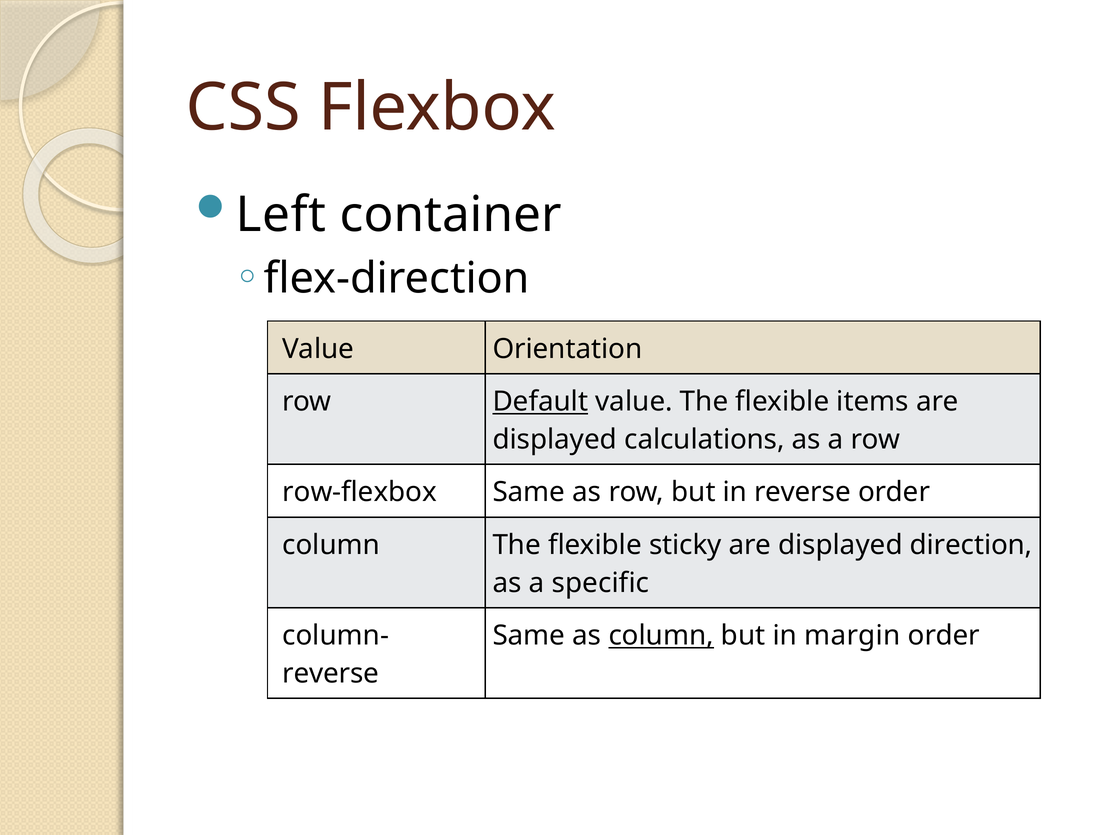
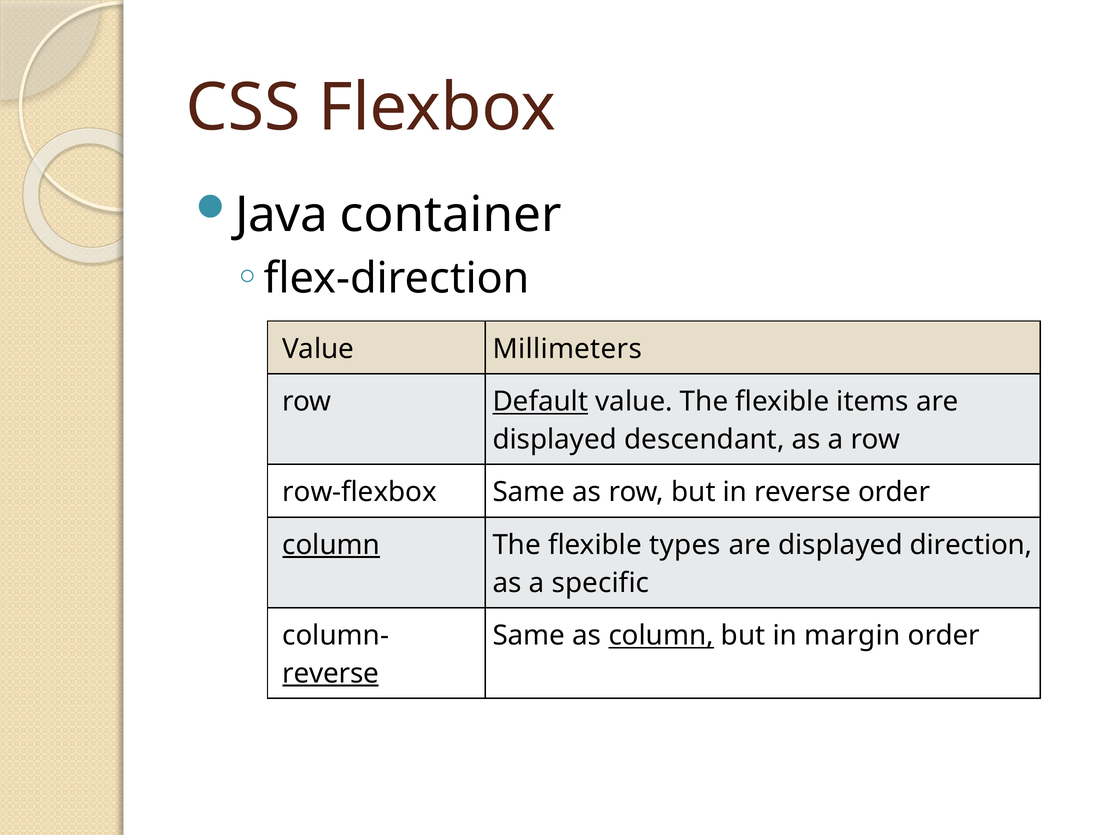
Left: Left -> Java (281, 215)
Orientation: Orientation -> Millimeters (567, 349)
calculations: calculations -> descendant (704, 440)
column underline: none -> present (331, 545)
sticky: sticky -> types (685, 545)
reverse underline: none -> present (331, 674)
